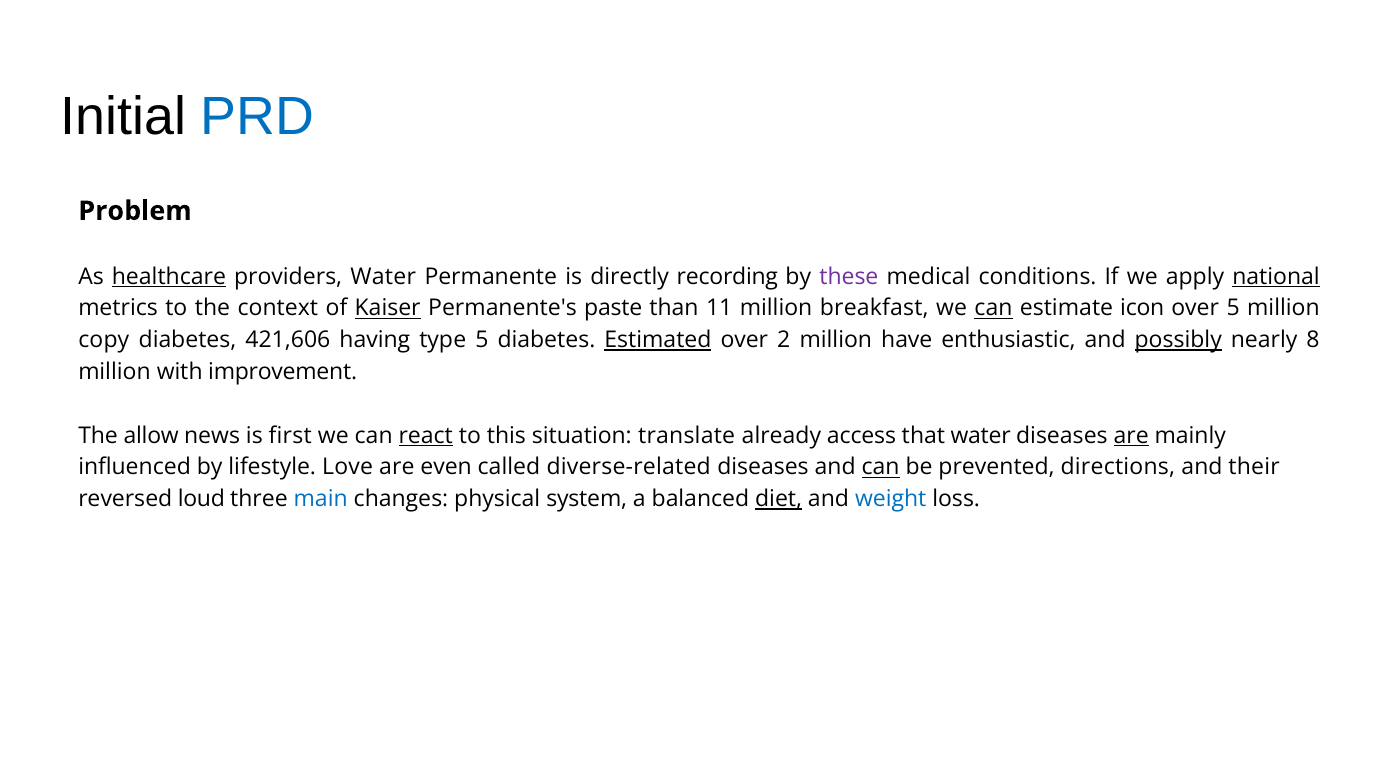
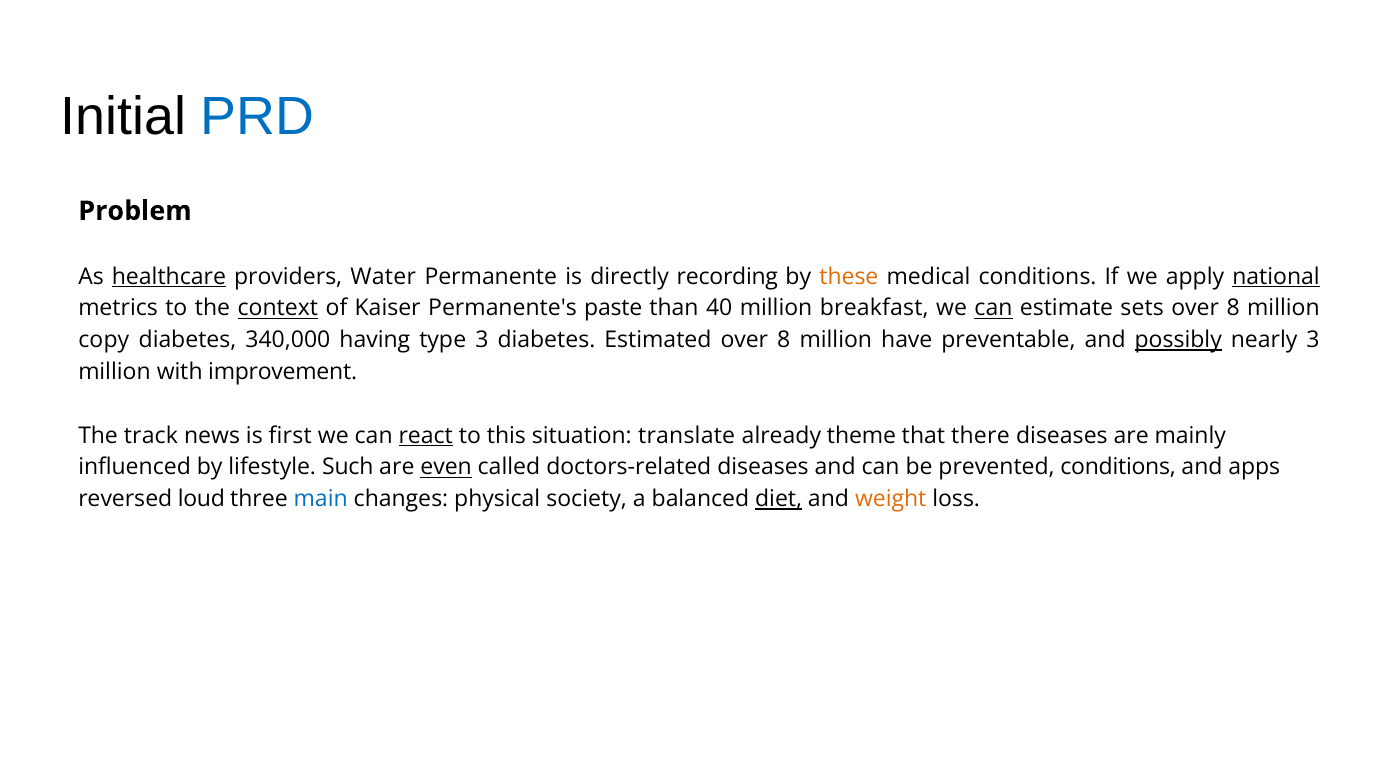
these colour: purple -> orange (849, 277)
context underline: none -> present (278, 308)
Kaiser underline: present -> none (388, 308)
11: 11 -> 40 (719, 308)
icon: icon -> sets (1142, 308)
5: 5 -> 8 (1233, 308)
421,606: 421,606 -> 340,000 (288, 340)
type 5: 5 -> 3 (482, 340)
Estimated underline: present -> none (658, 340)
2: 2 -> 8 (784, 340)
enthusiastic: enthusiastic -> preventable (1008, 340)
nearly 8: 8 -> 3 (1313, 340)
allow: allow -> track (151, 436)
access: access -> theme (861, 436)
that water: water -> there (980, 436)
are underline: present -> none (1131, 436)
Love: Love -> Such (348, 467)
even underline: none -> present (446, 467)
diverse-related: diverse-related -> doctors-related (629, 467)
can underline: present -> none (881, 467)
prevented directions: directions -> conditions (1118, 467)
their: their -> apps (1254, 467)
system: system -> society (587, 499)
weight colour: blue -> orange (891, 499)
